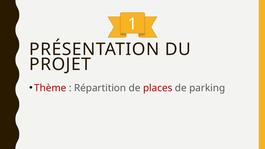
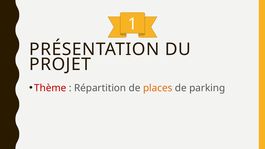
places colour: red -> orange (158, 88)
